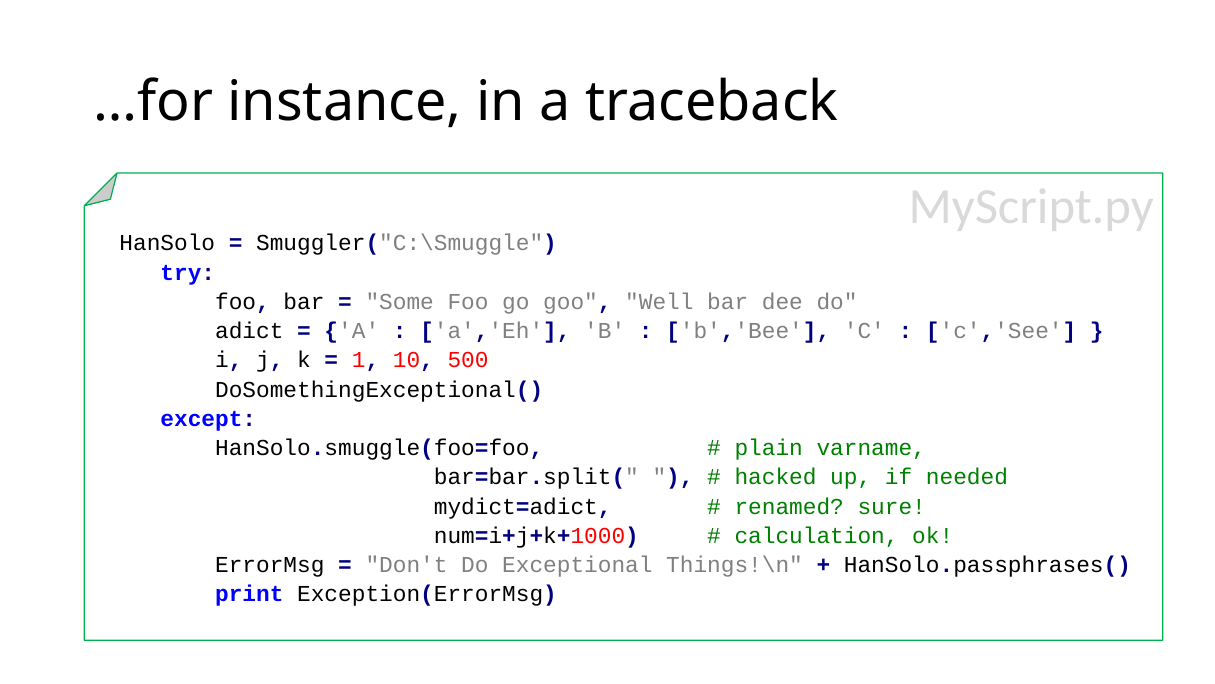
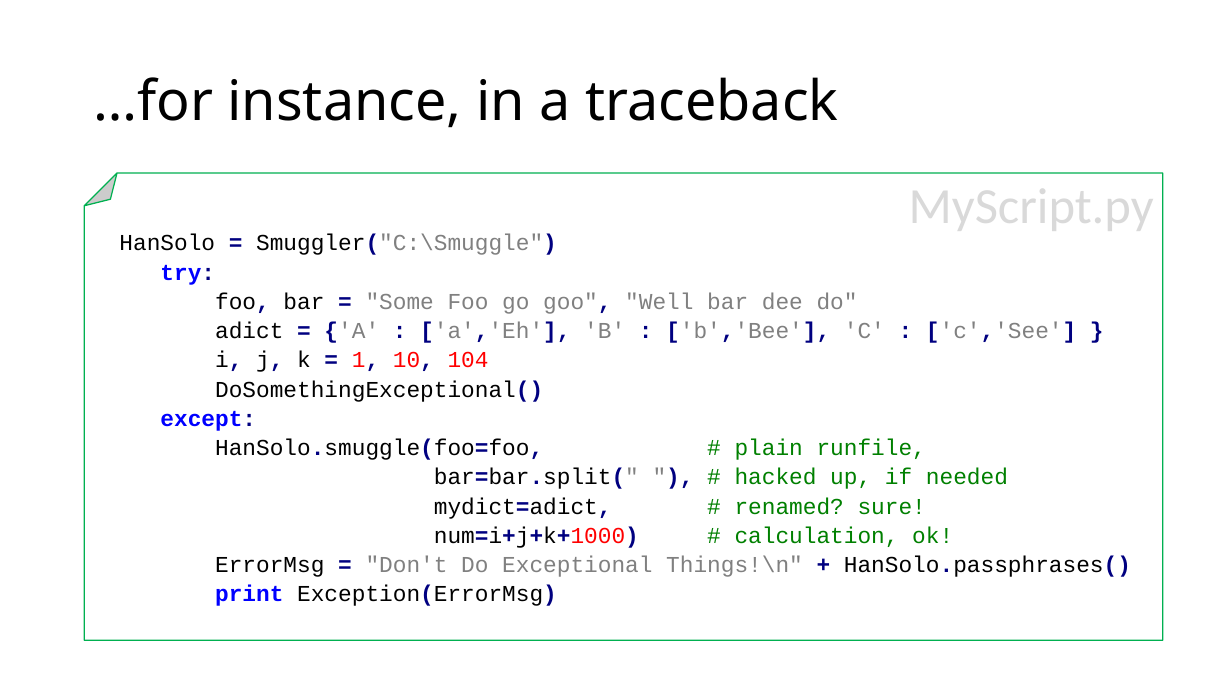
500: 500 -> 104 (468, 360)
varname: varname -> runfile (871, 448)
